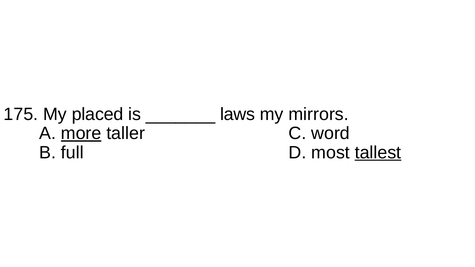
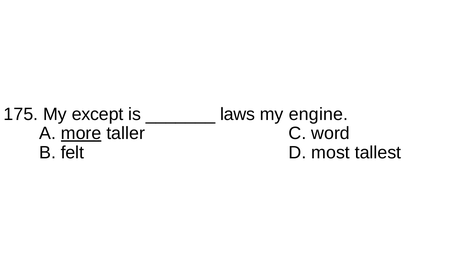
placed: placed -> except (98, 114)
mirrors: mirrors -> engine (319, 114)
full: full -> felt (72, 153)
tallest underline: present -> none (378, 153)
